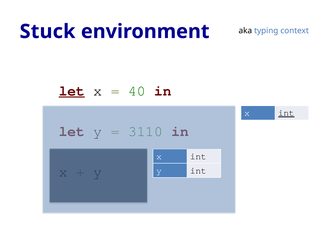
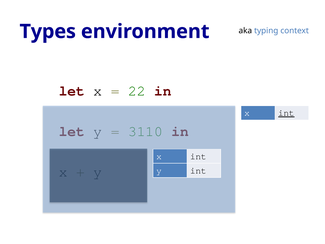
Stuck: Stuck -> Types (48, 31)
let underline: present -> none (72, 91)
40: 40 -> 22 (137, 91)
